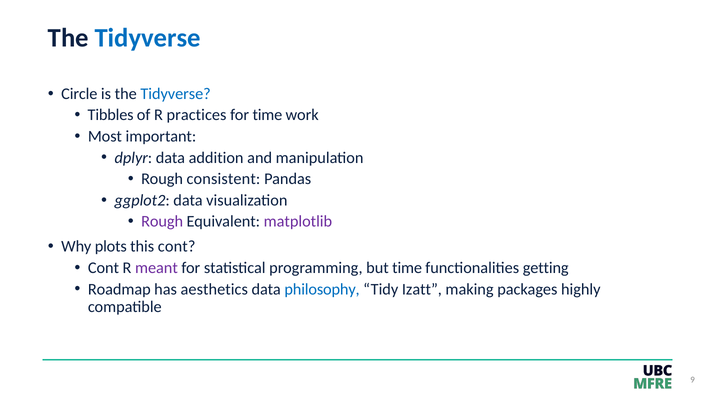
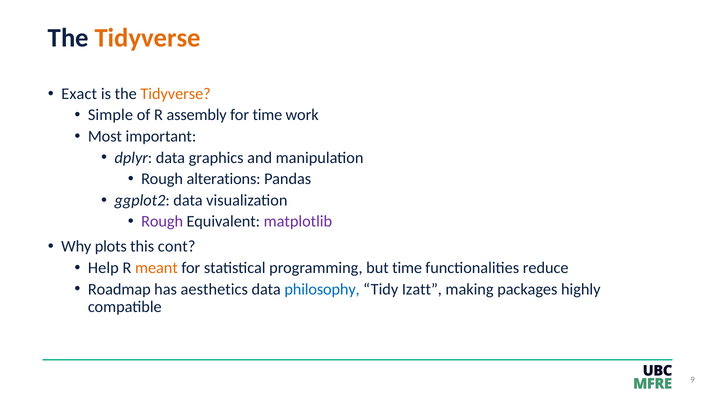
Tidyverse colour: blue -> orange (148, 38)
Circle: Circle -> Exact (79, 94)
Tidyverse colour: blue -> orange (176, 94)
Tibbles: Tibbles -> Simple (110, 115)
practices: practices -> assembly (197, 115)
addition: addition -> graphics (216, 158)
consistent: consistent -> alterations (224, 179)
Cont: Cont -> Help (103, 268)
meant colour: purple -> orange (156, 268)
getting: getting -> reduce (546, 268)
